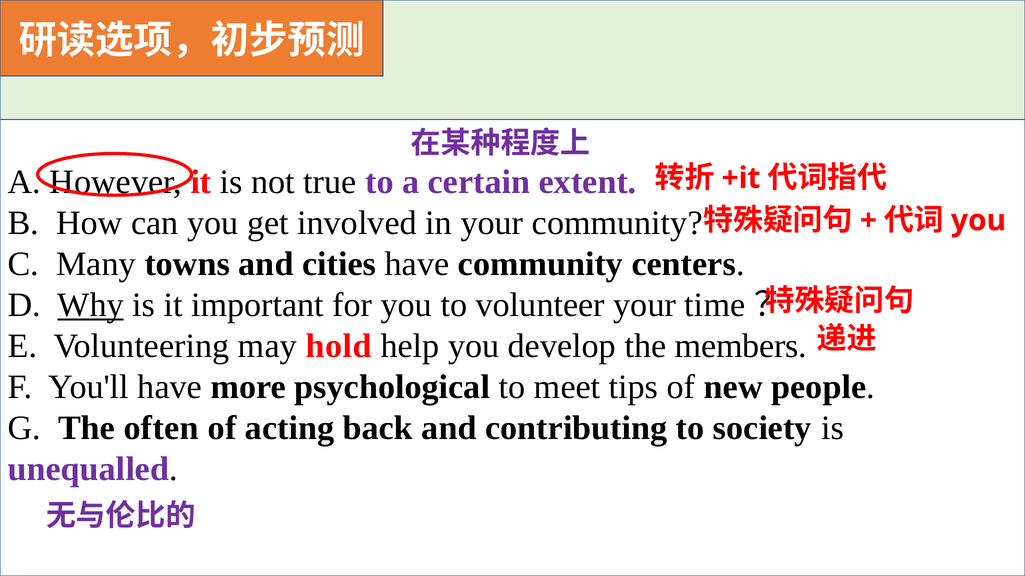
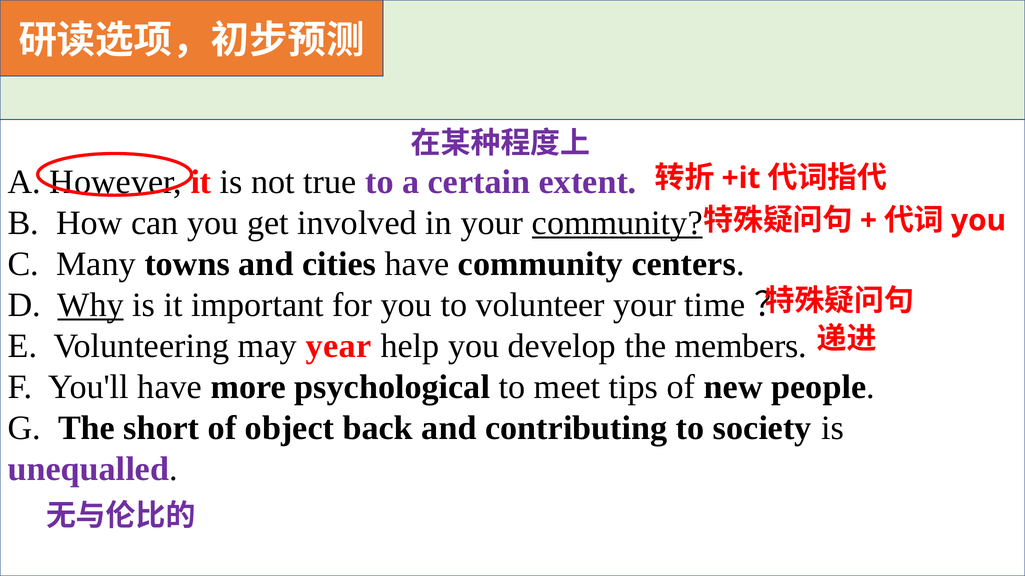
community underline: none -> present (617, 223)
hold: hold -> year (339, 346)
often: often -> short (161, 428)
acting: acting -> object (290, 428)
